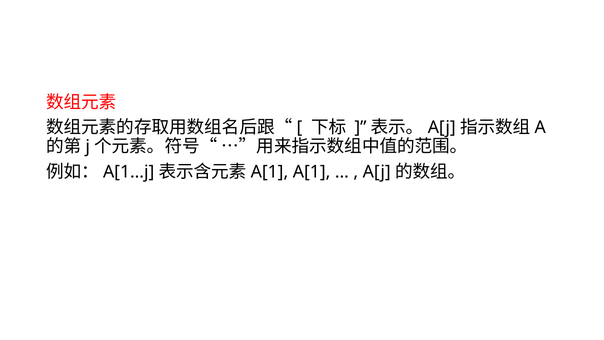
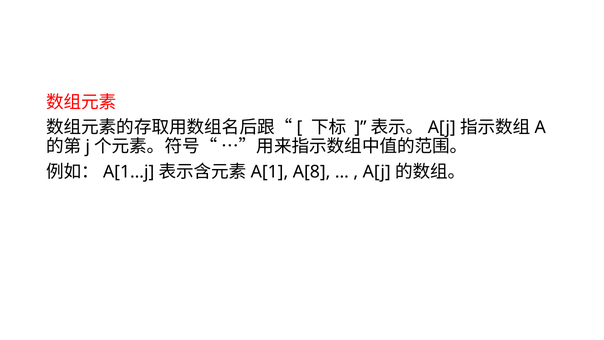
A[1: A[1 -> A[8 (312, 172)
